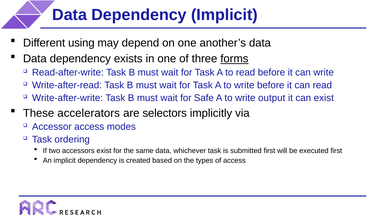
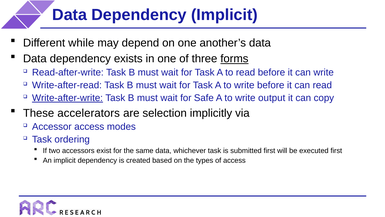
using: using -> while (81, 43)
Write-after-write underline: none -> present (67, 98)
can exist: exist -> copy (324, 98)
selectors: selectors -> selection (165, 113)
